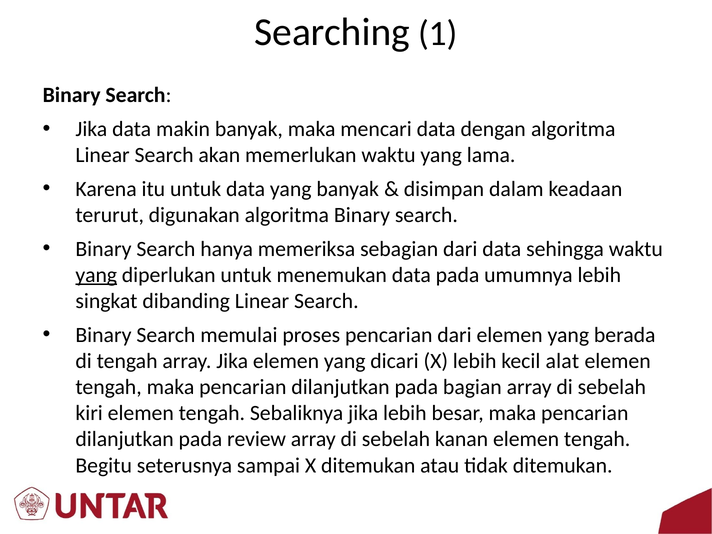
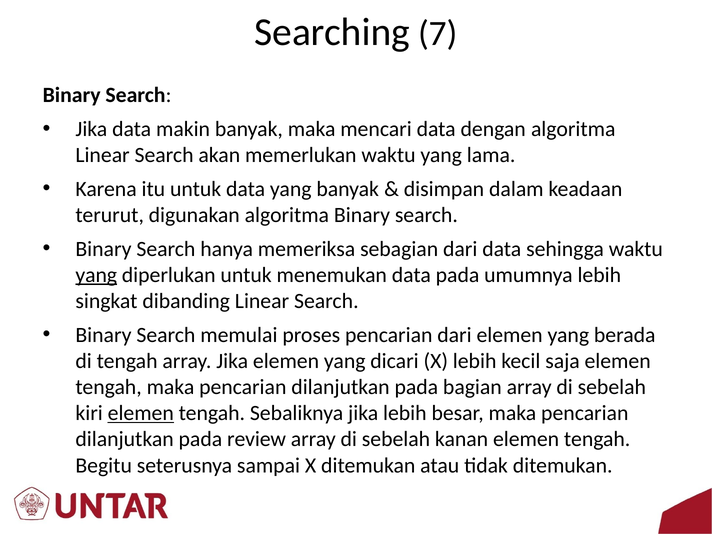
1: 1 -> 7 (438, 34)
alat: alat -> saja (563, 361)
elemen underline: none -> present (141, 413)
